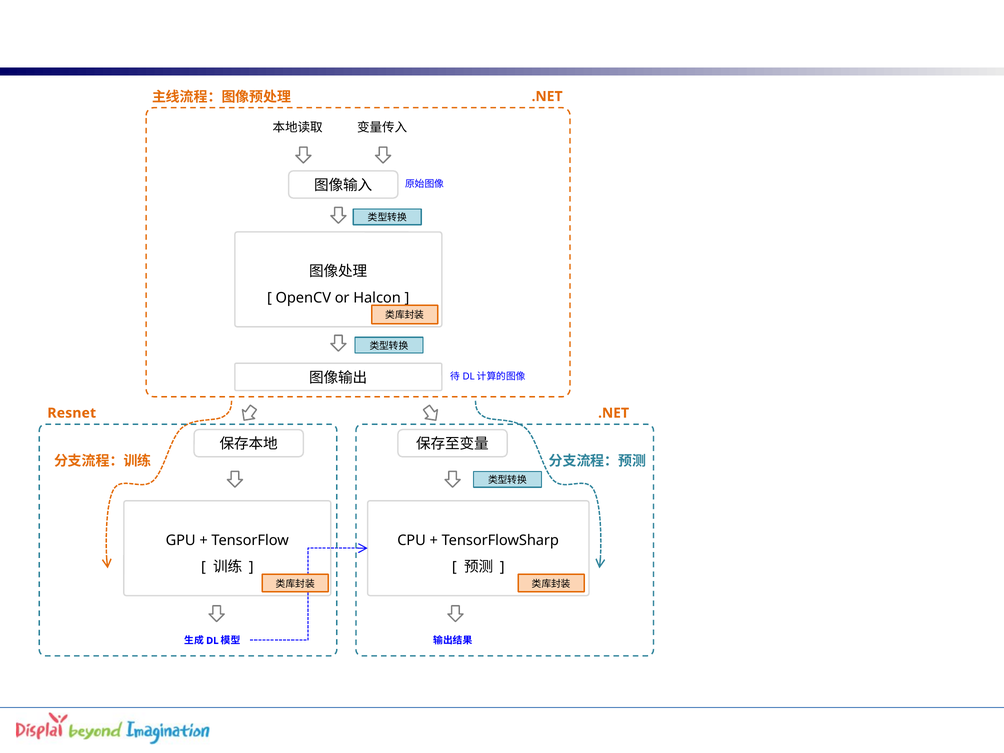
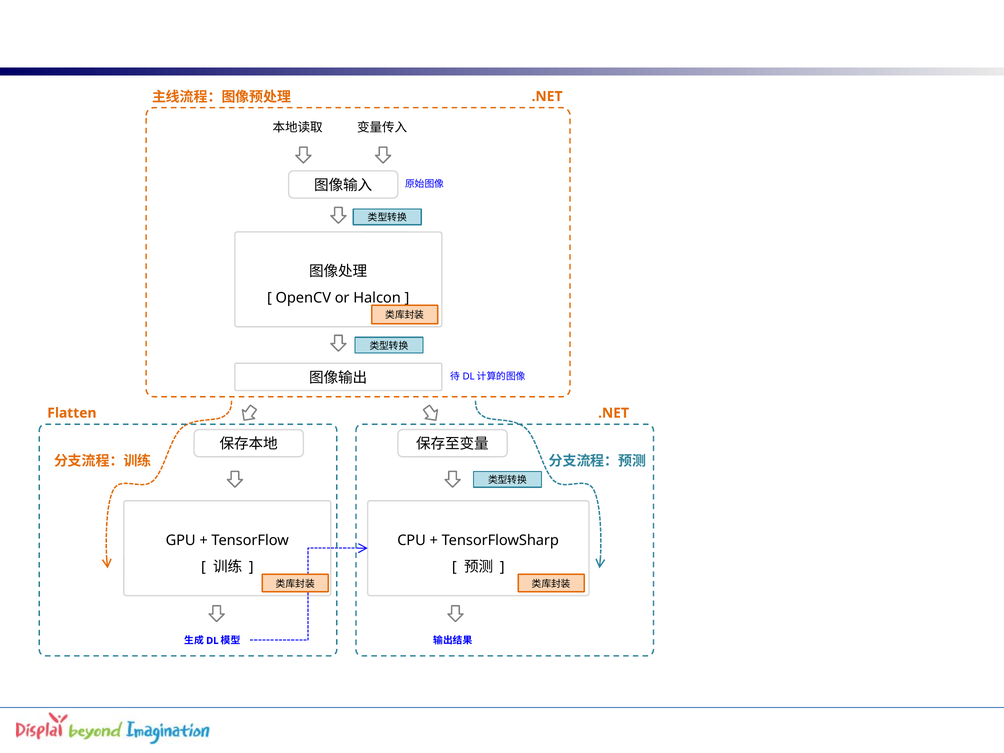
Resnet: Resnet -> Flatten (72, 413)
